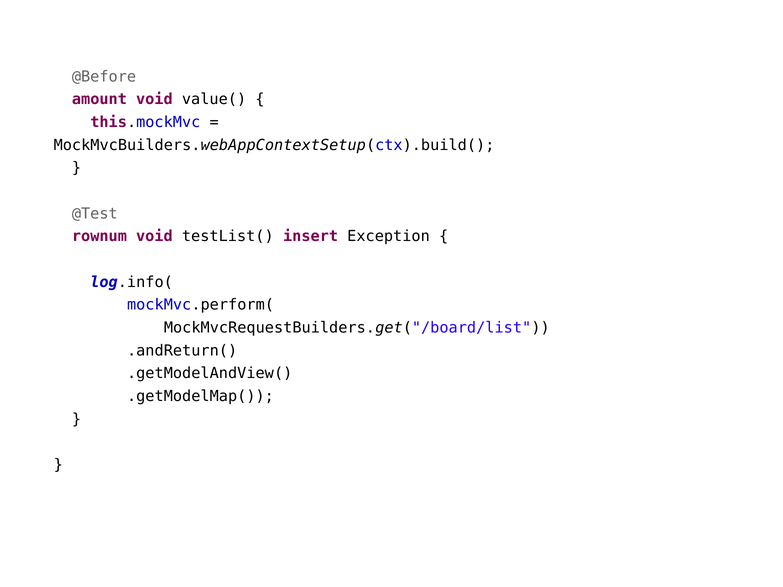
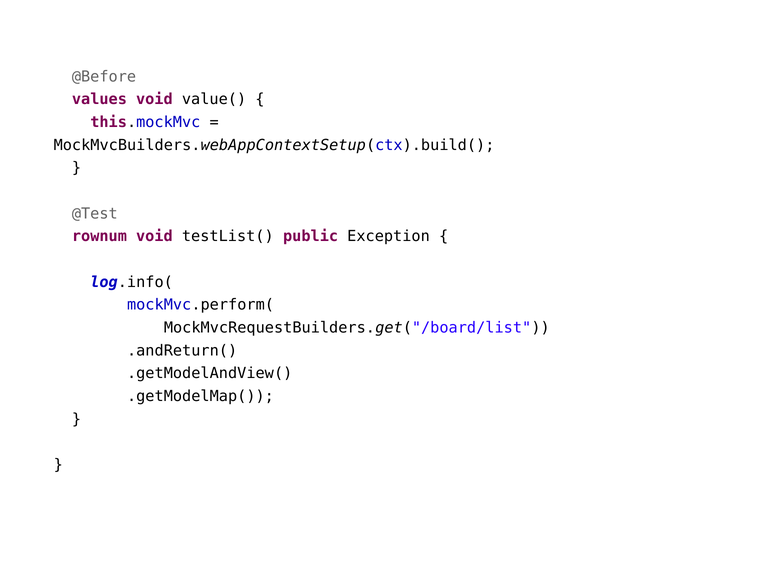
amount: amount -> values (99, 99)
insert: insert -> public (311, 237)
